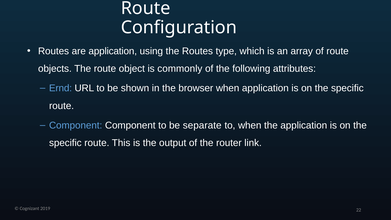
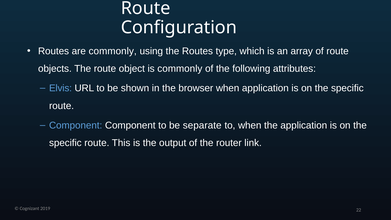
are application: application -> commonly (113, 51)
Ernd: Ernd -> Elvis (61, 88)
